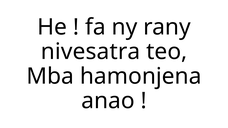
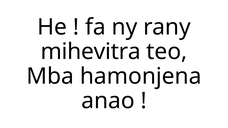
nivesatra: nivesatra -> mihevitra (91, 52)
